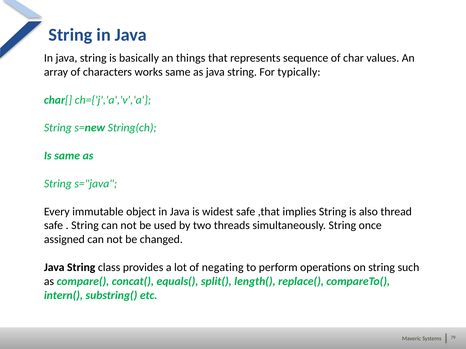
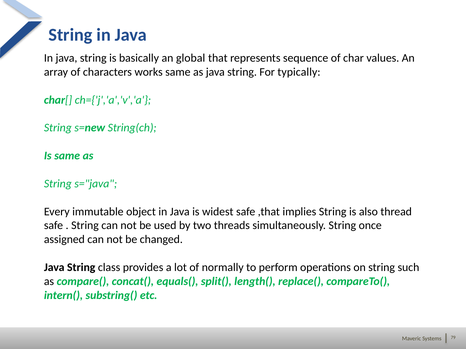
things: things -> global (191, 58)
negating: negating -> normally (223, 268)
